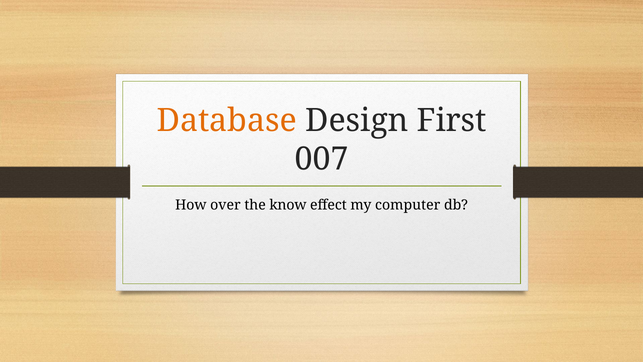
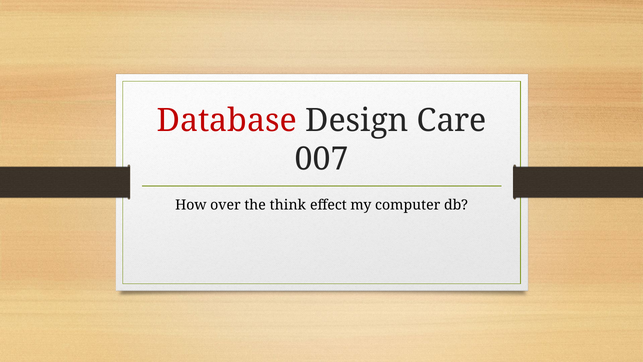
Database colour: orange -> red (227, 121)
First: First -> Care (452, 121)
know: know -> think (288, 205)
